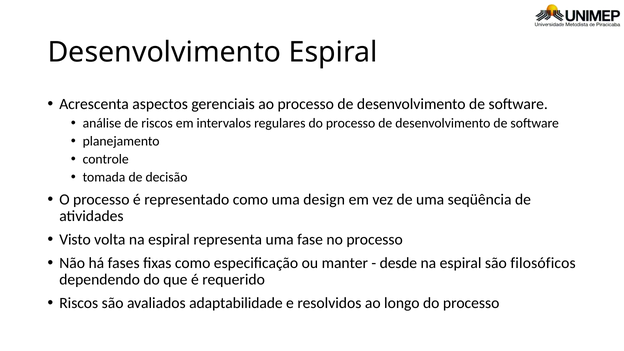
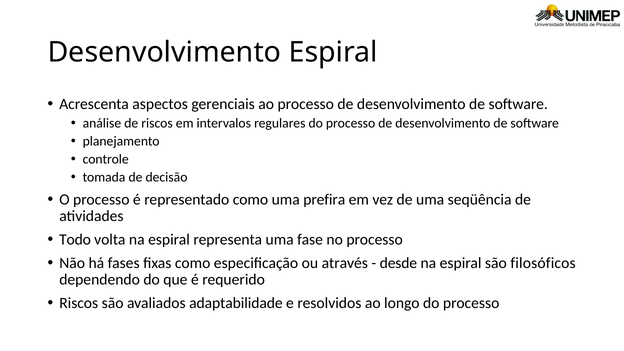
design: design -> prefira (324, 199)
Visto: Visto -> Todo (75, 240)
manter: manter -> através (345, 263)
